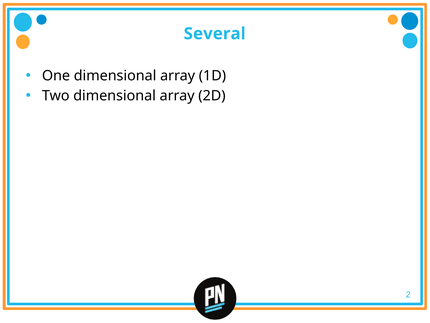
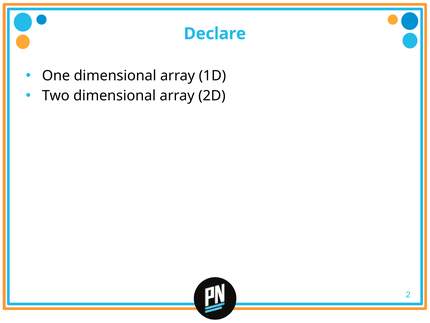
Several: Several -> Declare (215, 34)
